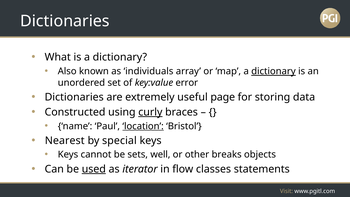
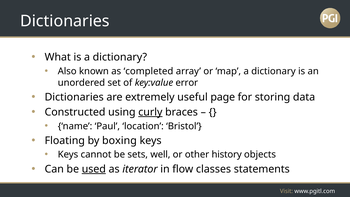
individuals: individuals -> completed (148, 71)
dictionary underline: present -> none (273, 71)
location underline: present -> none (143, 126)
Nearest: Nearest -> Floating (65, 140)
special: special -> boxing (119, 140)
breaks: breaks -> history (227, 154)
